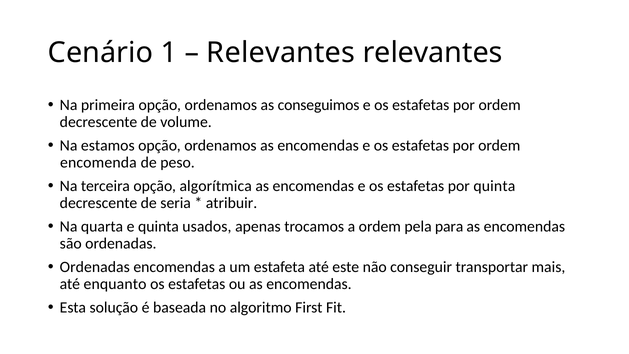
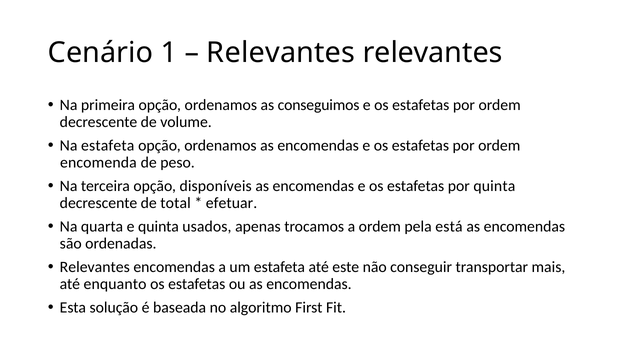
Na estamos: estamos -> estafeta (108, 145)
algorítmica: algorítmica -> disponíveis (216, 186)
seria: seria -> total (176, 203)
atribuir: atribuir -> efetuar (232, 203)
para: para -> está (449, 226)
Ordenadas: Ordenadas -> Relevantes (95, 267)
